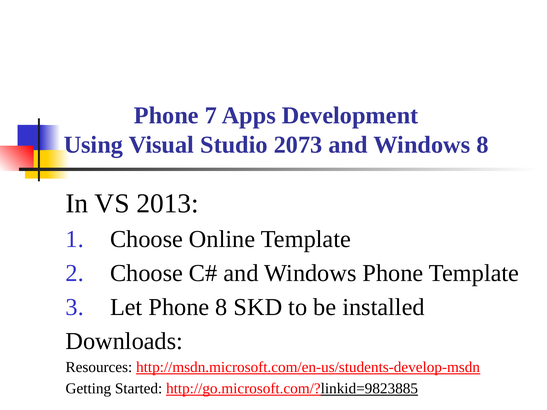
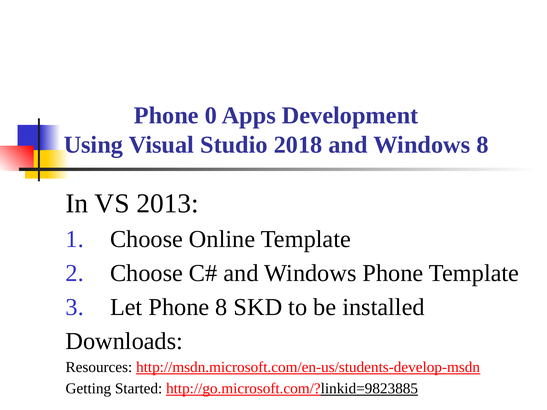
7: 7 -> 0 (211, 116)
2073: 2073 -> 2018 (298, 145)
